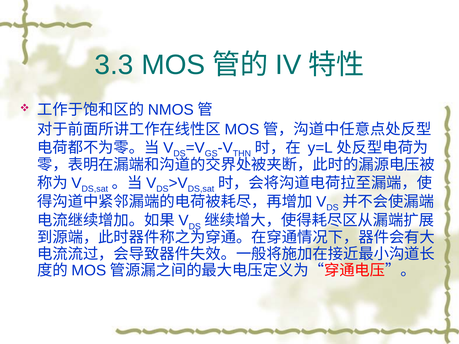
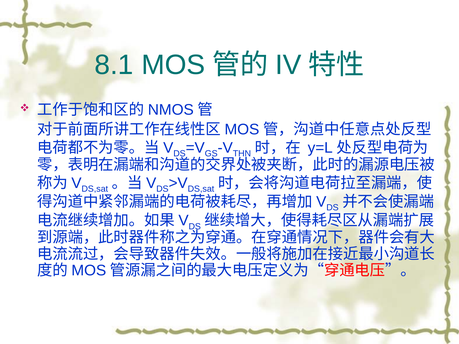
3.3: 3.3 -> 8.1 (114, 65)
